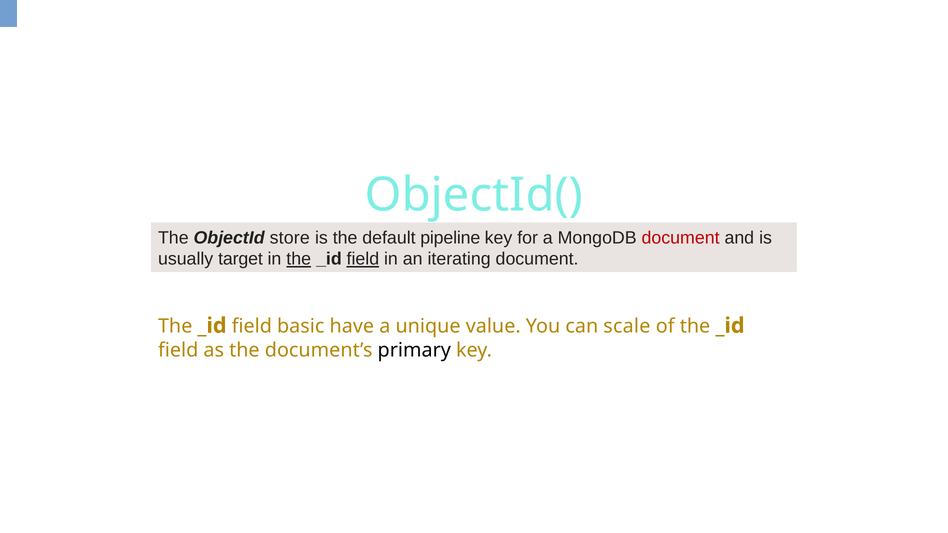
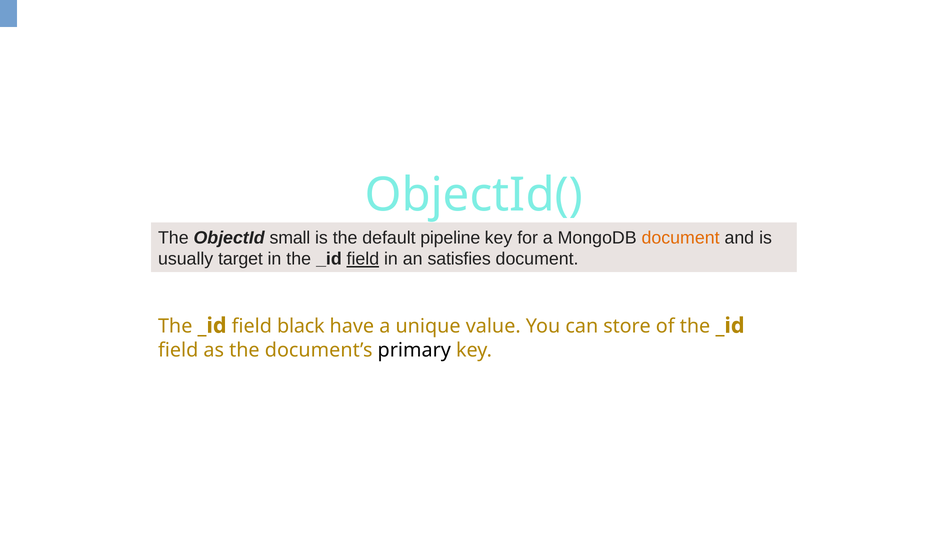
store: store -> small (290, 238)
document colour: red -> orange (681, 238)
the underline: present -> none (299, 259)
iterating: iterating -> satisfies (459, 259)
basic: basic -> black (301, 326)
scale: scale -> store (627, 326)
